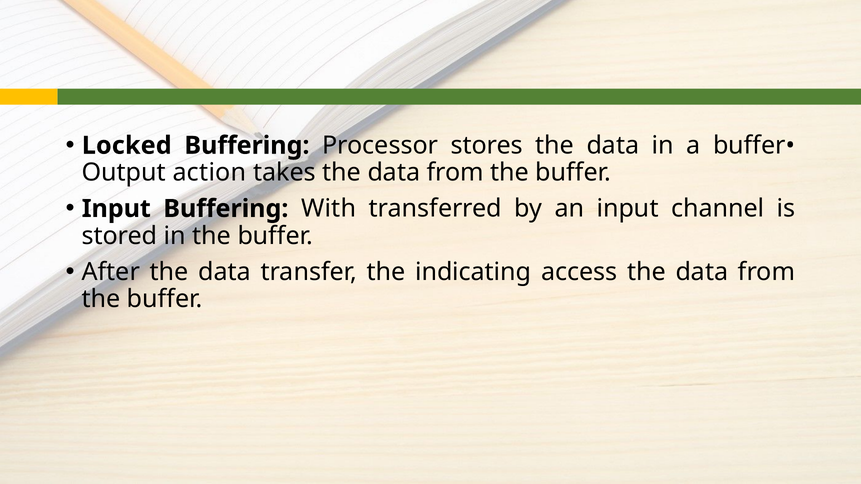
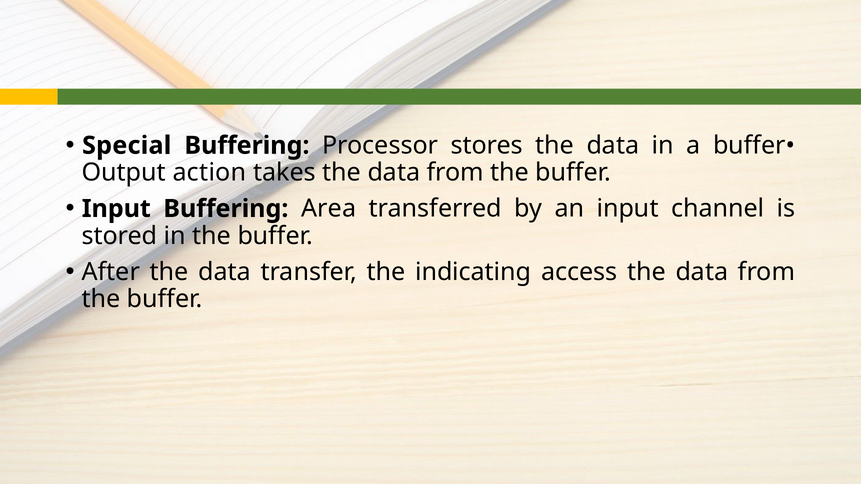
Locked: Locked -> Special (127, 146)
With: With -> Area (329, 209)
